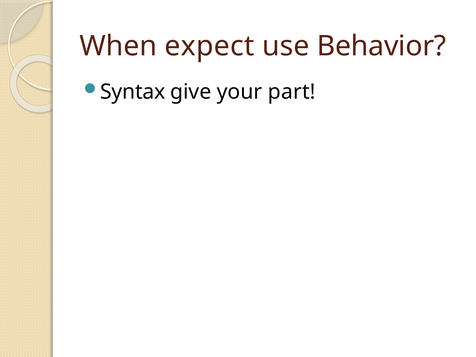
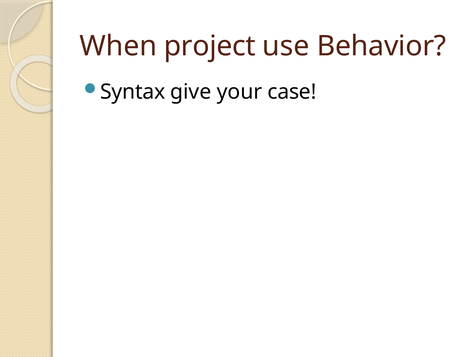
expect: expect -> project (210, 46)
part: part -> case (292, 92)
